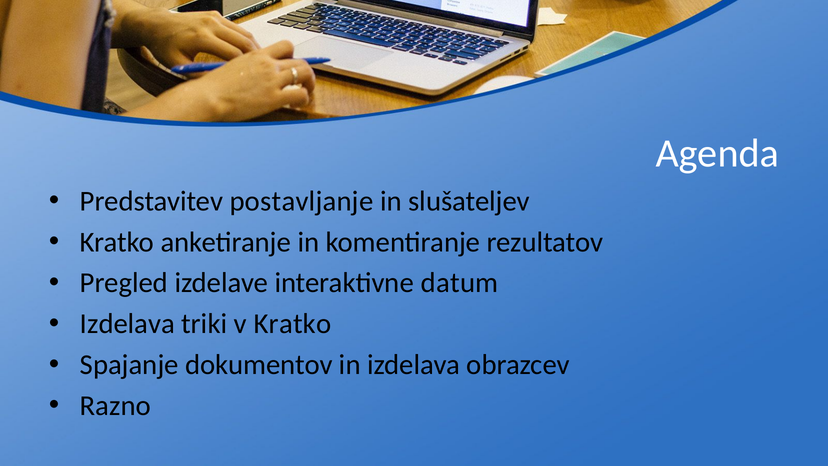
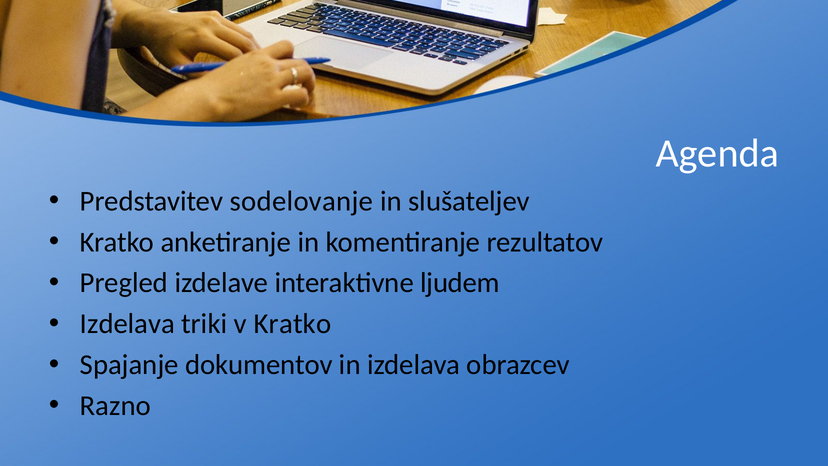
postavljanje: postavljanje -> sodelovanje (301, 201)
datum: datum -> ljudem (460, 283)
